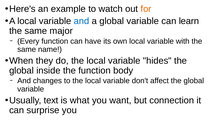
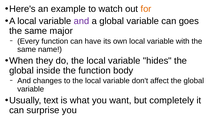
and colour: blue -> purple (81, 21)
learn: learn -> goes (189, 21)
connection: connection -> completely (172, 101)
